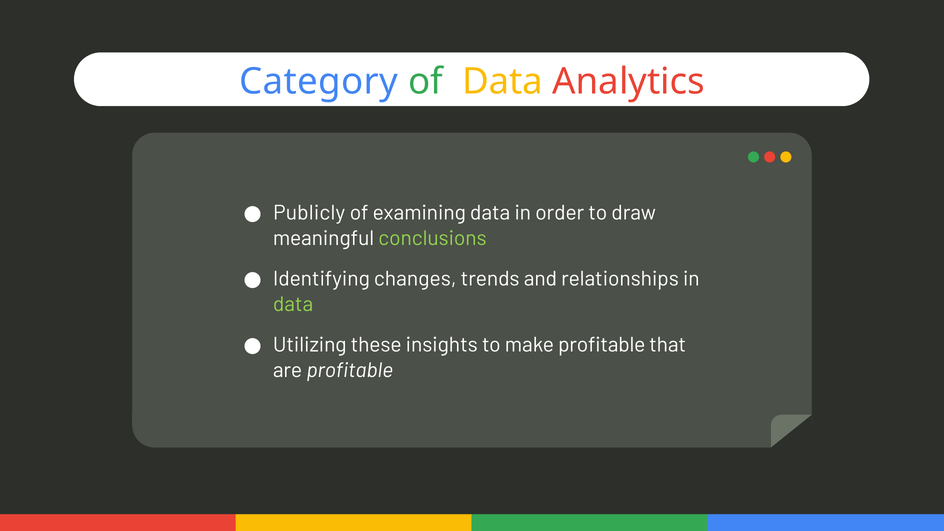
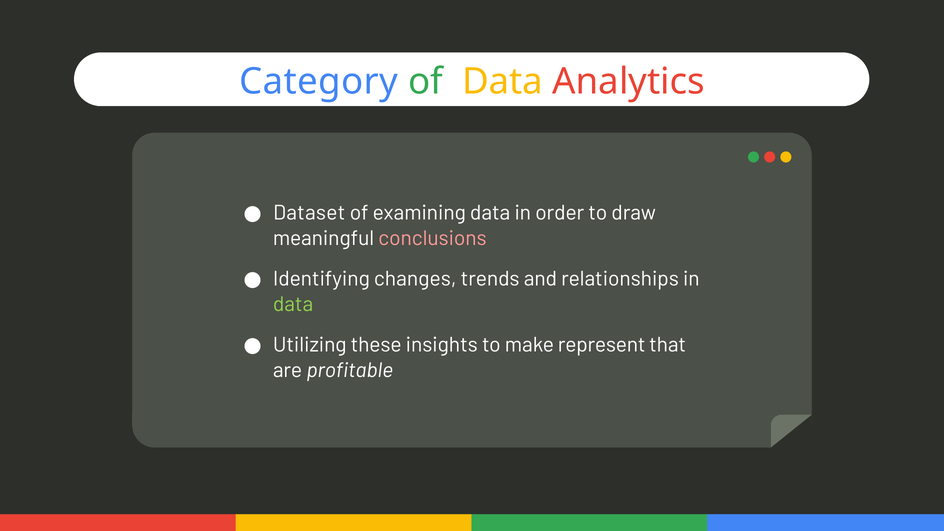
Publicly: Publicly -> Dataset (309, 213)
conclusions colour: light green -> pink (432, 238)
make profitable: profitable -> represent (602, 345)
